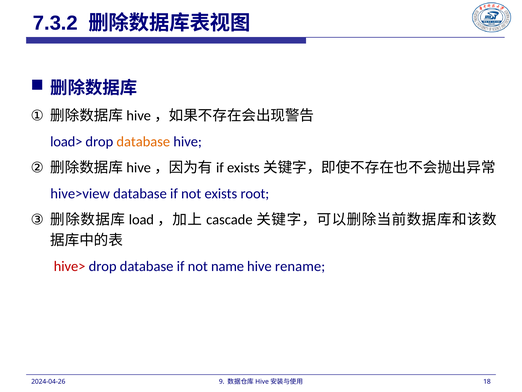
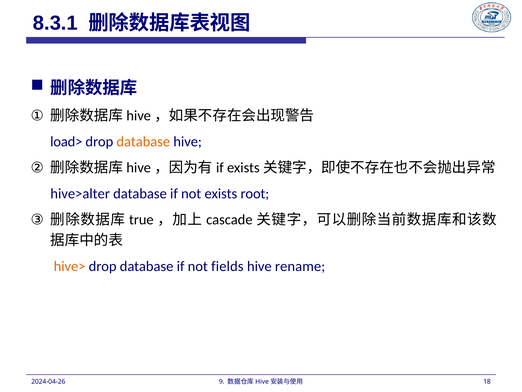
7.3.2: 7.3.2 -> 8.3.1 (55, 23)
hive>view: hive>view -> hive>alter (80, 193)
load: load -> true (141, 219)
hive> colour: red -> orange (70, 266)
name: name -> fields (227, 266)
